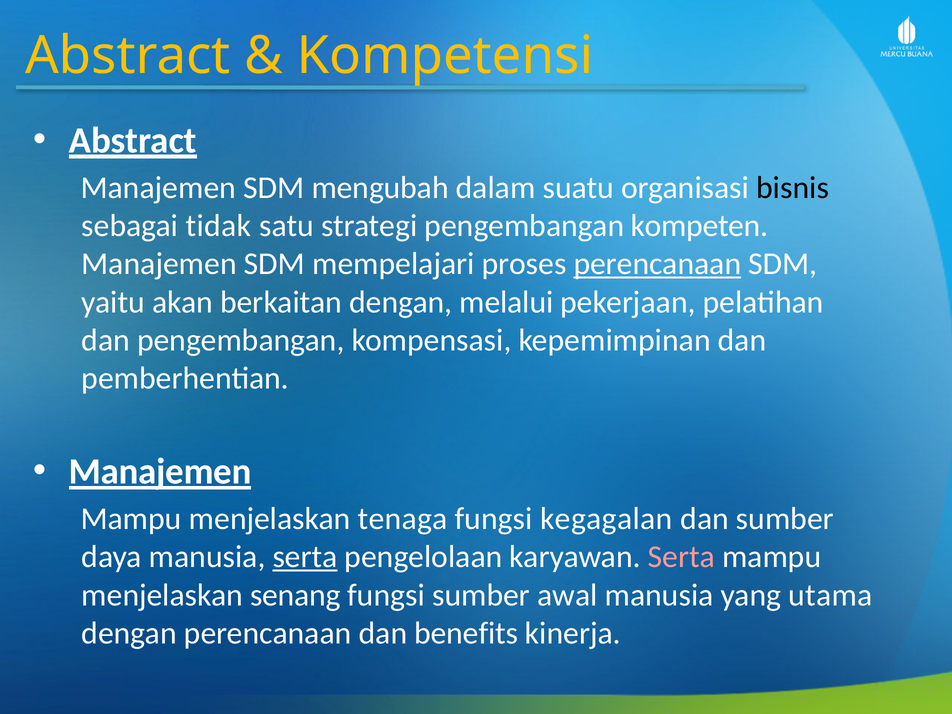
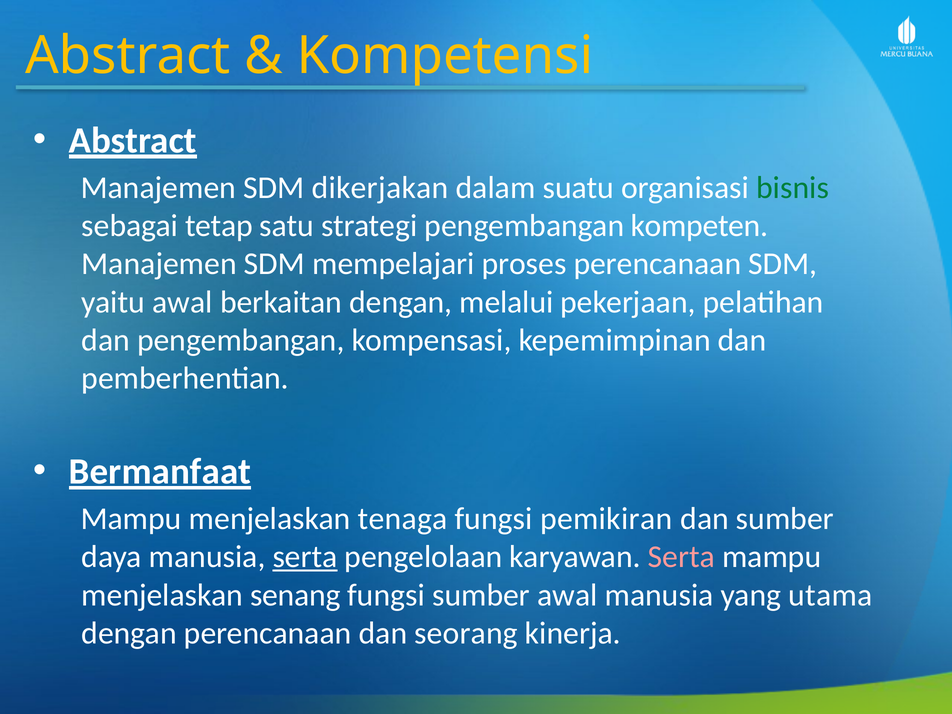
mengubah: mengubah -> dikerjakan (380, 188)
bisnis colour: black -> green (793, 188)
tidak: tidak -> tetap (219, 226)
perencanaan underline: present -> none (657, 264)
yaitu akan: akan -> awal (182, 302)
Manajemen: Manajemen -> Bermanfaat (160, 472)
kegagalan: kegagalan -> pemikiran (606, 519)
benefits: benefits -> seorang (466, 633)
